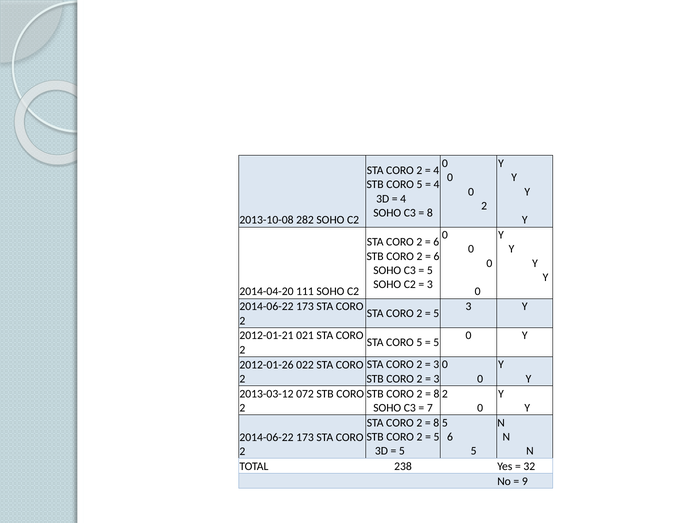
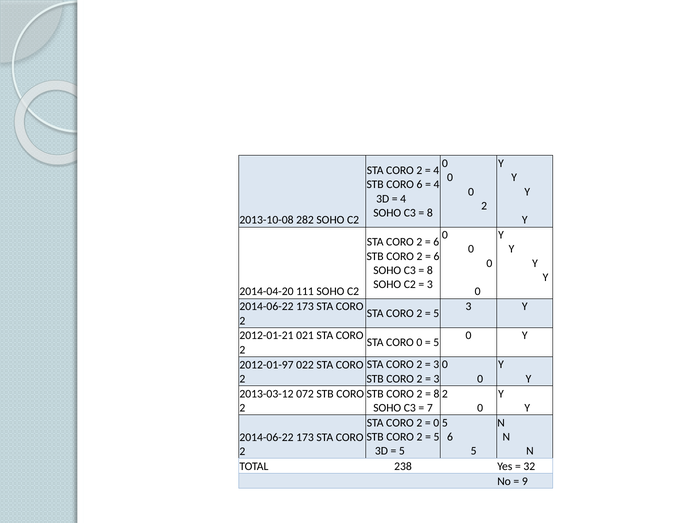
STB CORO 5: 5 -> 6 (420, 185)
5: 5 -> 8 (430, 271)
STA CORO 5: 5 -> 0 (419, 343)
2012-01-26: 2012-01-26 -> 2012-01-97 (267, 365)
8: 8 -> 0 (436, 423)
